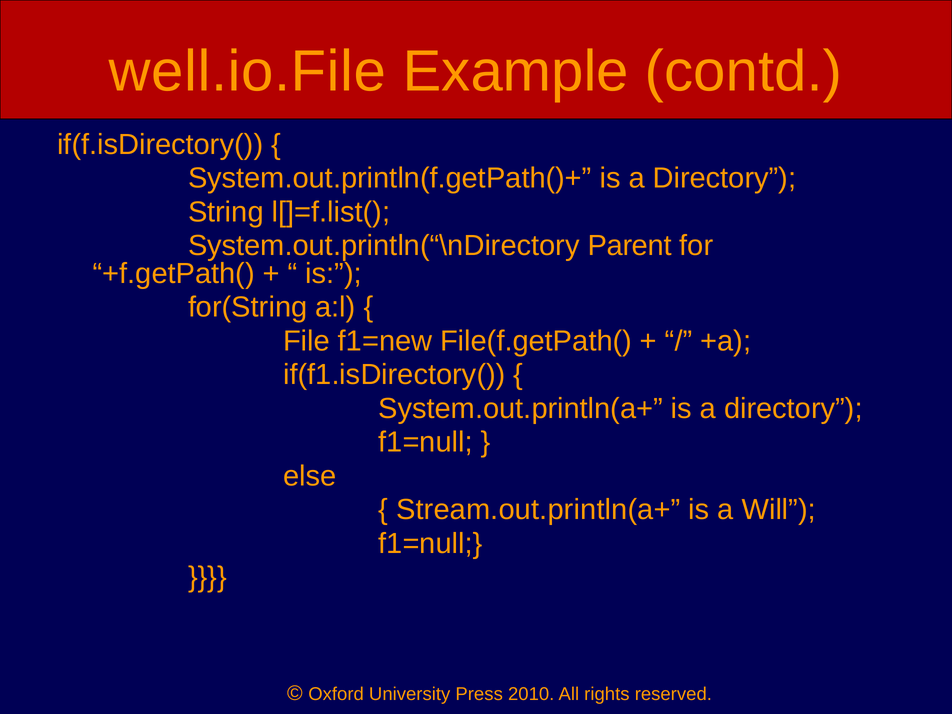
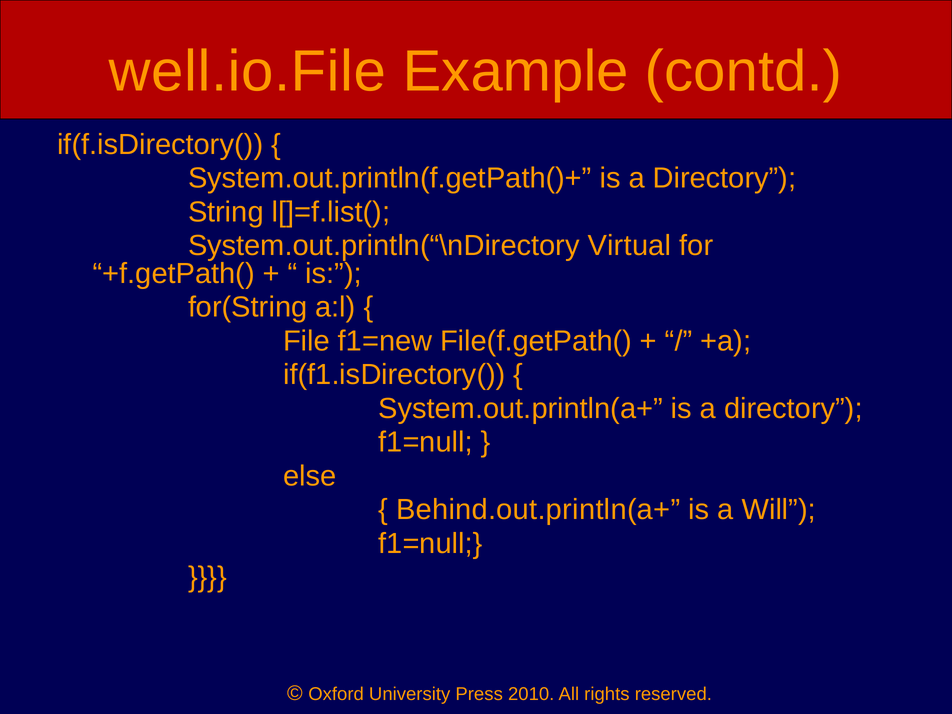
Parent: Parent -> Virtual (629, 246)
Stream.out.println(a+: Stream.out.println(a+ -> Behind.out.println(a+ (538, 510)
